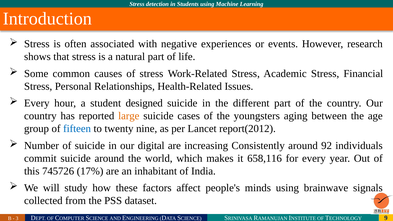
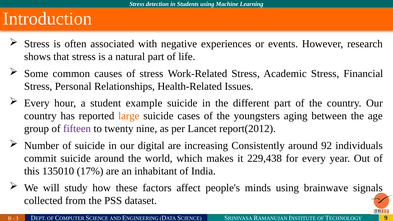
designed: designed -> example (144, 103)
fifteen colour: blue -> purple (77, 129)
658,116: 658,116 -> 229,438 (265, 158)
745726: 745726 -> 135010 (58, 171)
